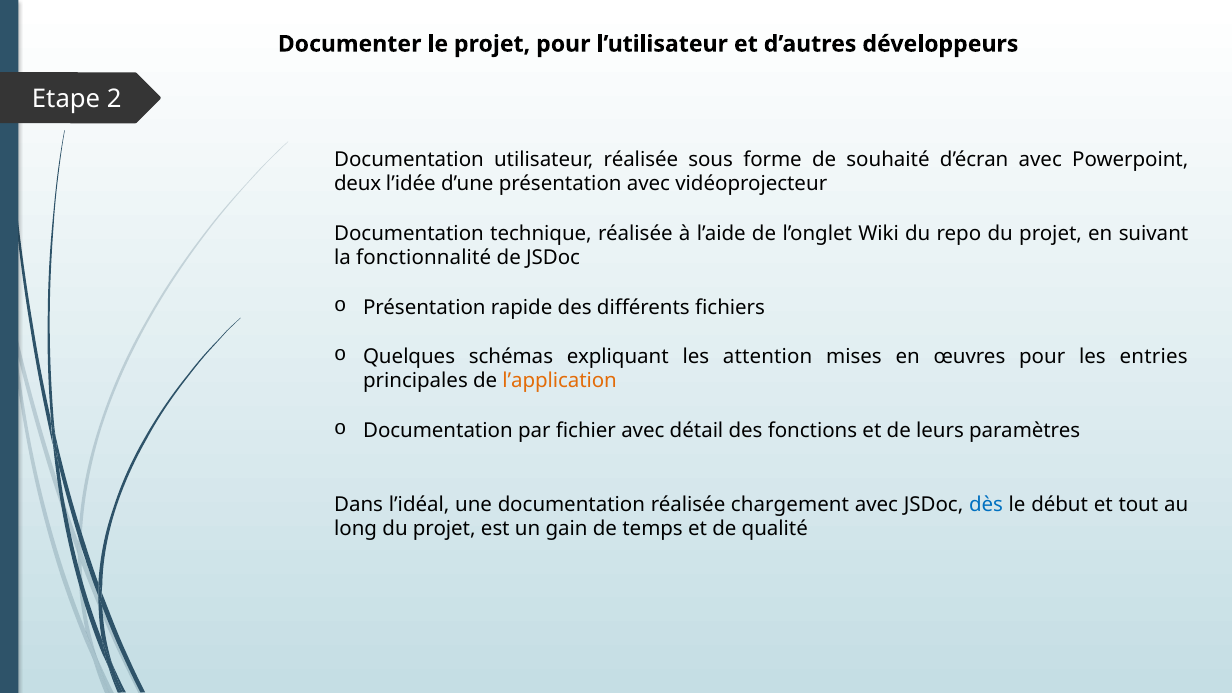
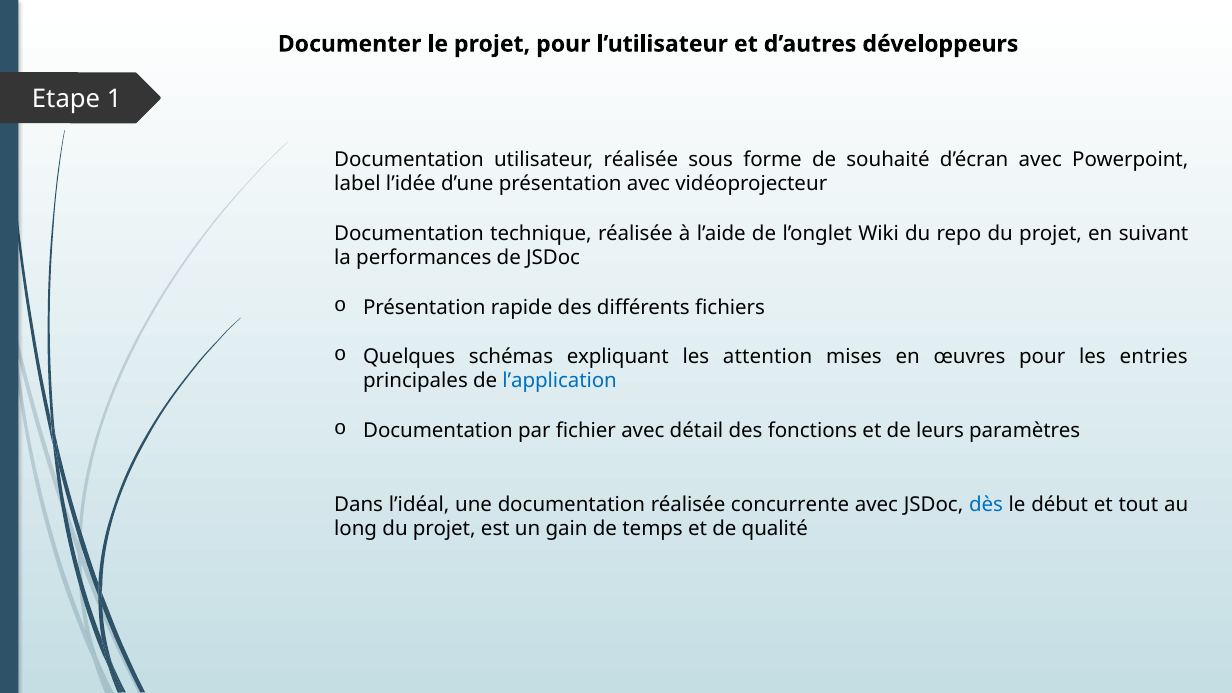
2: 2 -> 1 (114, 99)
deux: deux -> label (357, 184)
fonctionnalité: fonctionnalité -> performances (424, 258)
l’application colour: orange -> blue (560, 381)
chargement: chargement -> concurrente (790, 504)
